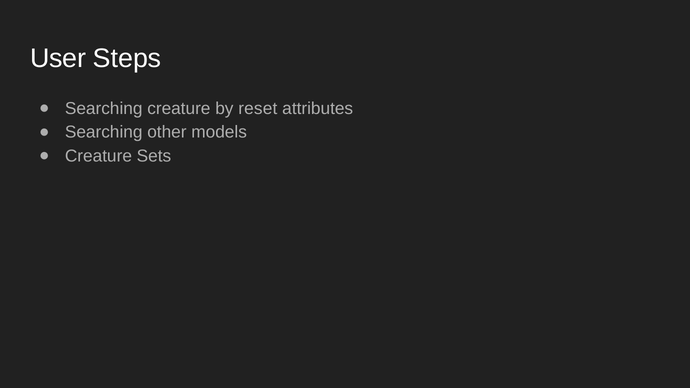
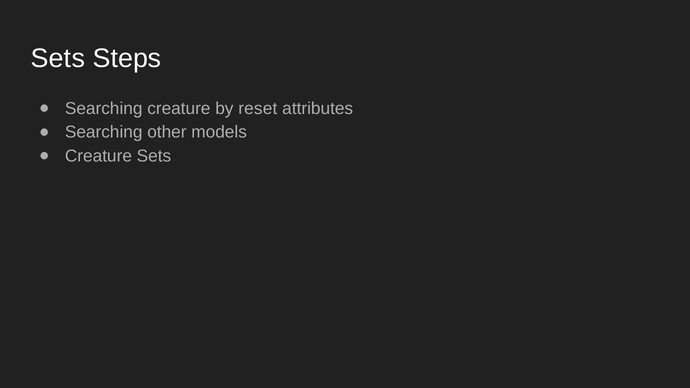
User: User -> Sets (58, 58)
